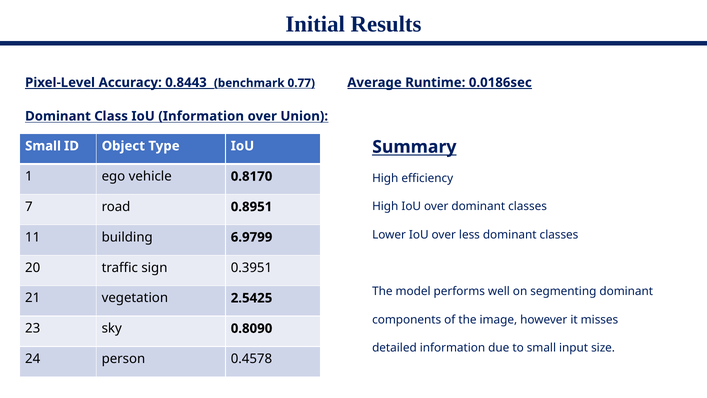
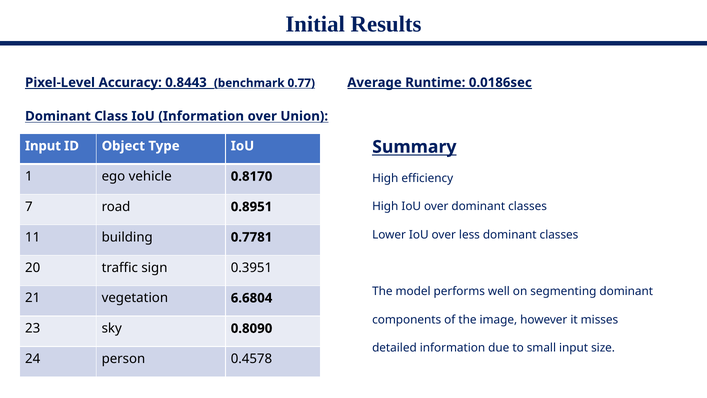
Small: Small -> Input (43, 146)
6.9799: 6.9799 -> 0.7781 (252, 237)
2.5425: 2.5425 -> 6.6804 (252, 298)
